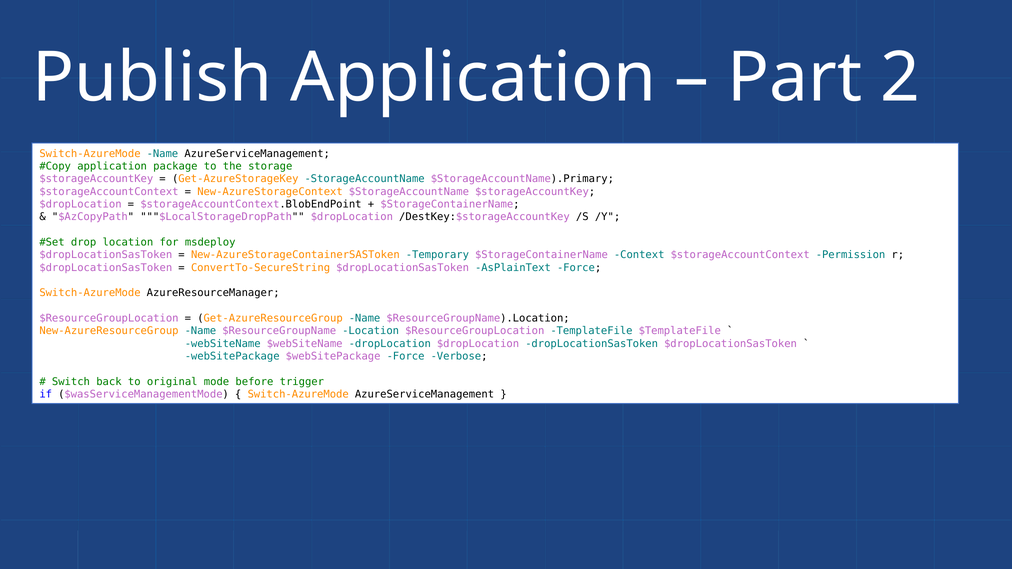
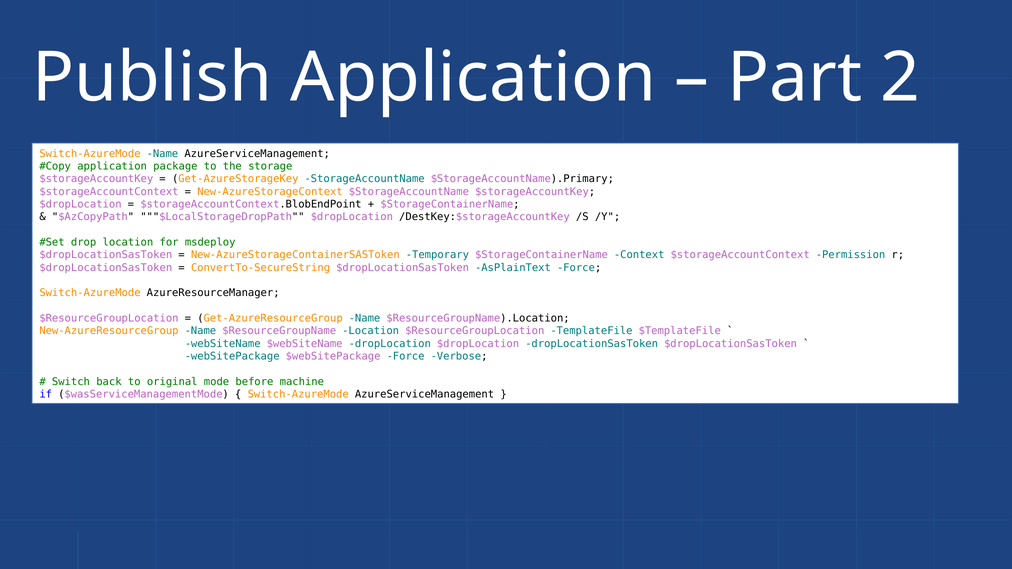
trigger: trigger -> machine (302, 382)
